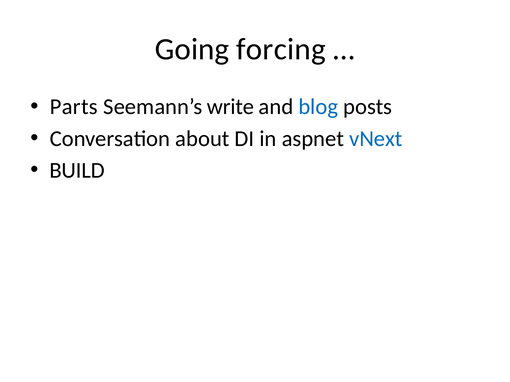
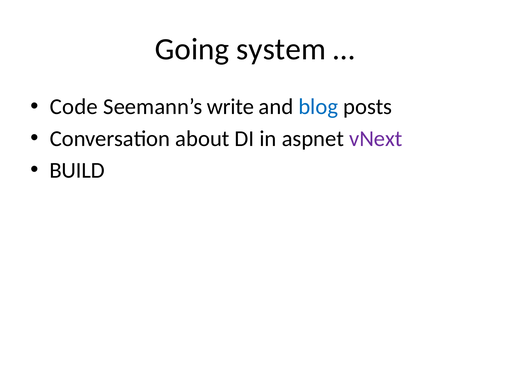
forcing: forcing -> system (281, 49)
Parts: Parts -> Code (74, 107)
vNext colour: blue -> purple (376, 139)
